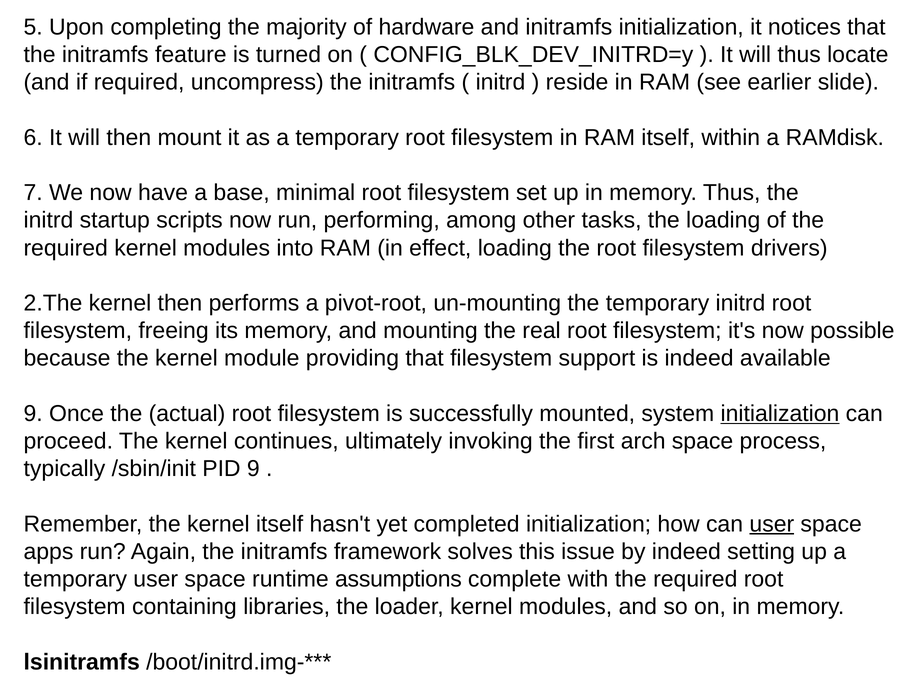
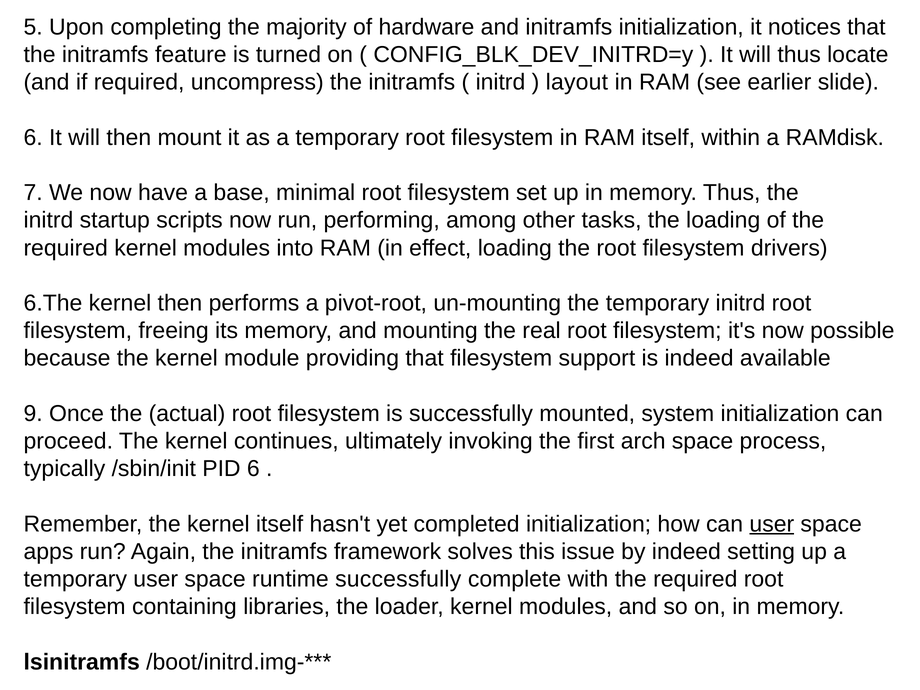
reside: reside -> layout (577, 82)
2.The: 2.The -> 6.The (53, 303)
initialization underline: present -> none (780, 414)
PID 9: 9 -> 6 (253, 469)
runtime assumptions: assumptions -> successfully (398, 579)
